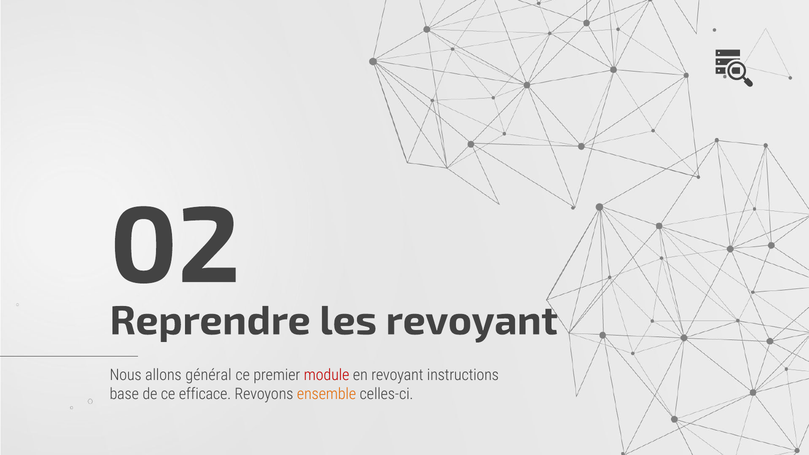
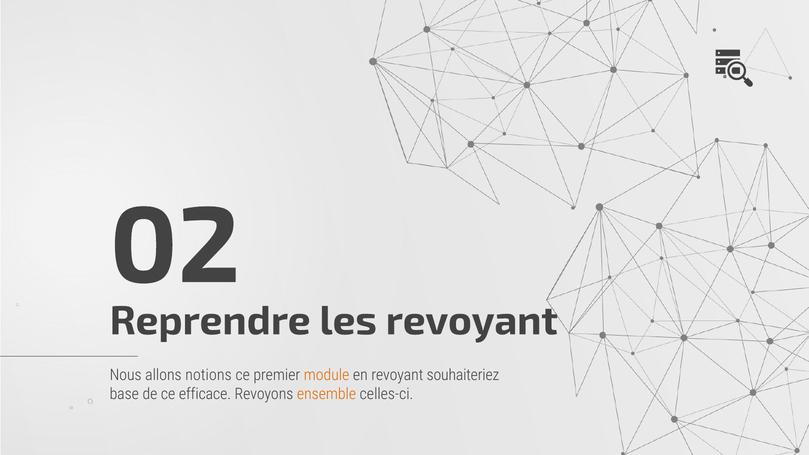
général: général -> notions (209, 375)
module colour: red -> orange (327, 375)
instructions: instructions -> souhaiteriez (463, 375)
